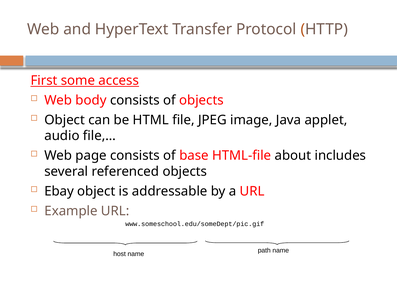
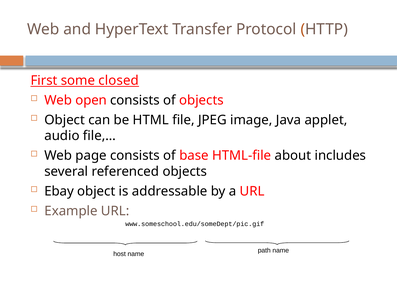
access: access -> closed (119, 80)
body: body -> open (91, 100)
